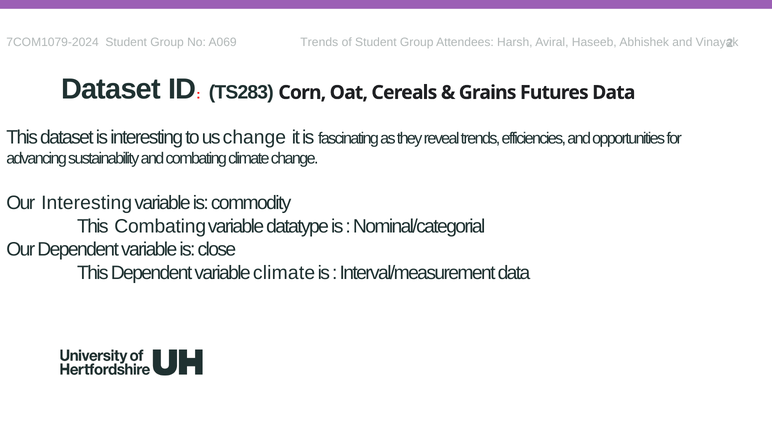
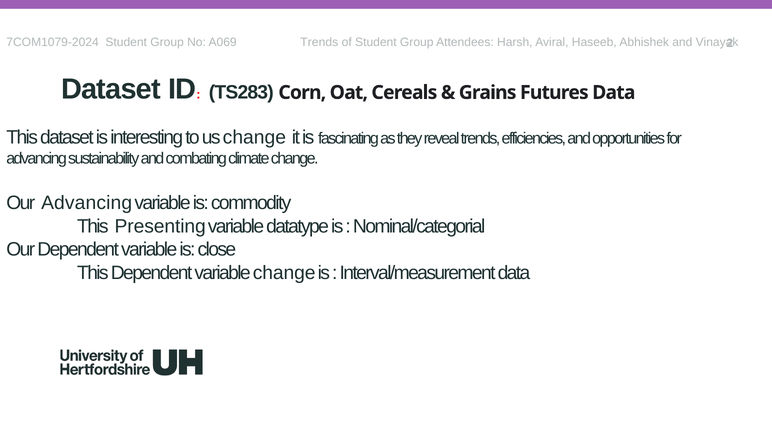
Our Interesting: Interesting -> Advancing (87, 203)
This Combating: Combating -> Presenting (160, 226)
variable climate: climate -> change (284, 272)
